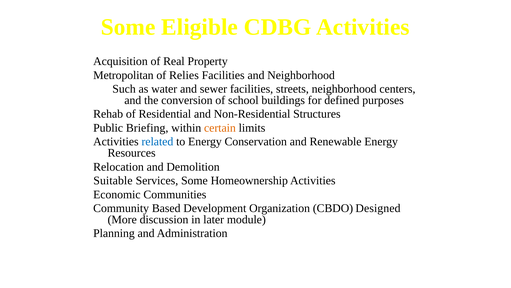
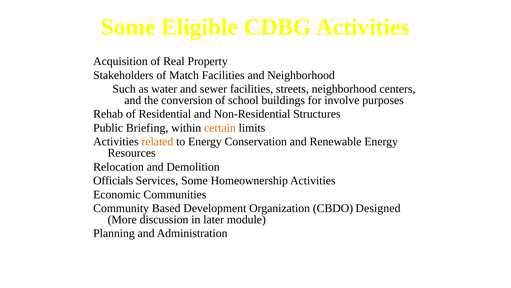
Metropolitan: Metropolitan -> Stakeholders (123, 75)
Relies: Relies -> Match (184, 75)
defined: defined -> involve (342, 100)
related colour: blue -> orange (157, 141)
Suitable: Suitable -> Officials (113, 180)
